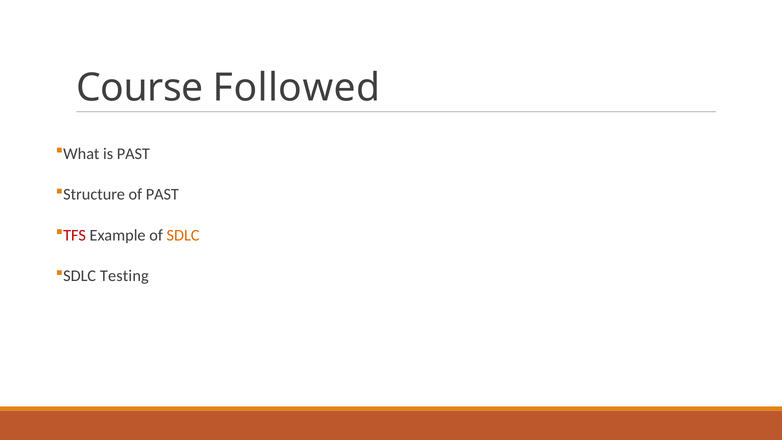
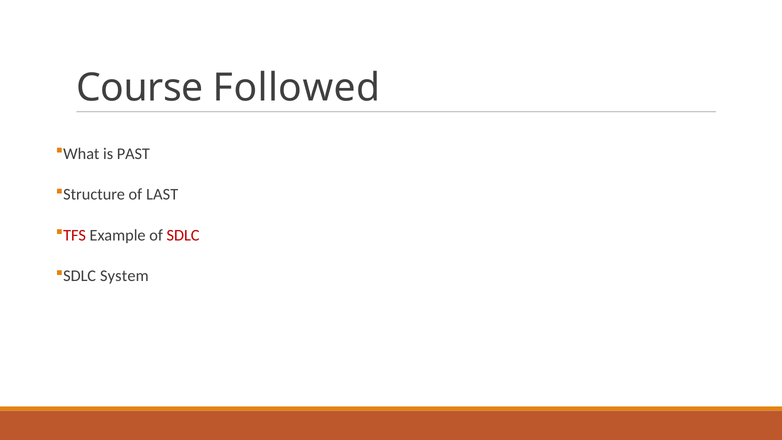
of PAST: PAST -> LAST (162, 194)
SDLC colour: orange -> red (183, 235)
Testing: Testing -> System (124, 276)
